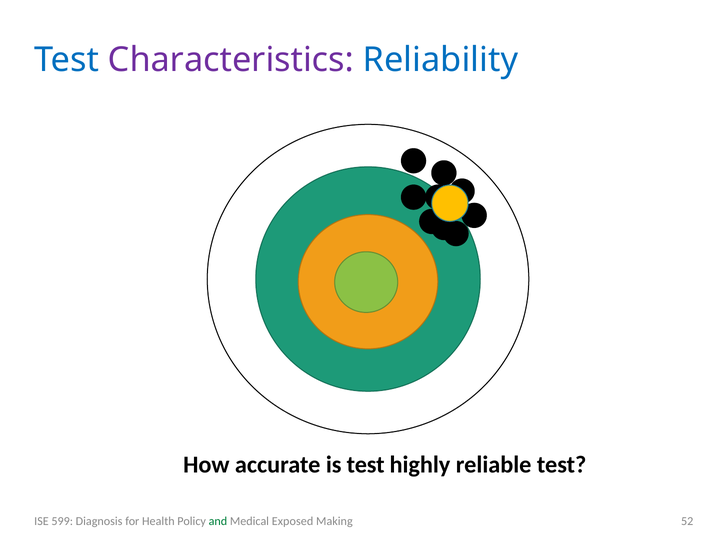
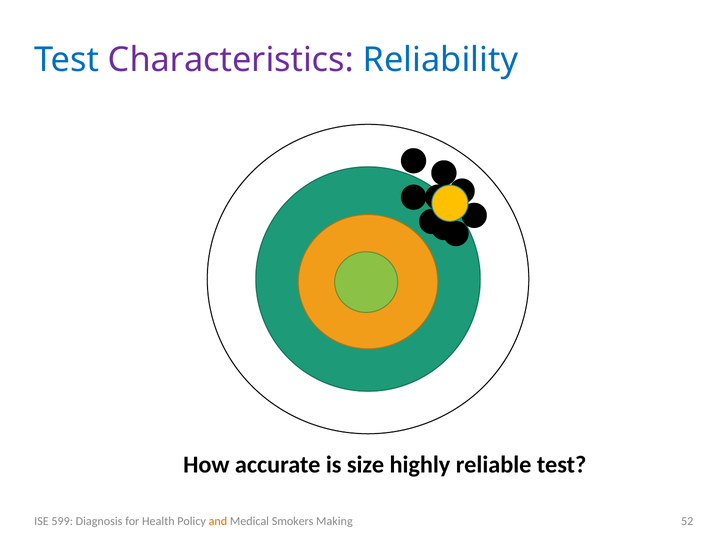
is test: test -> size (366, 465)
and colour: green -> orange (218, 521)
Exposed: Exposed -> Smokers (293, 521)
